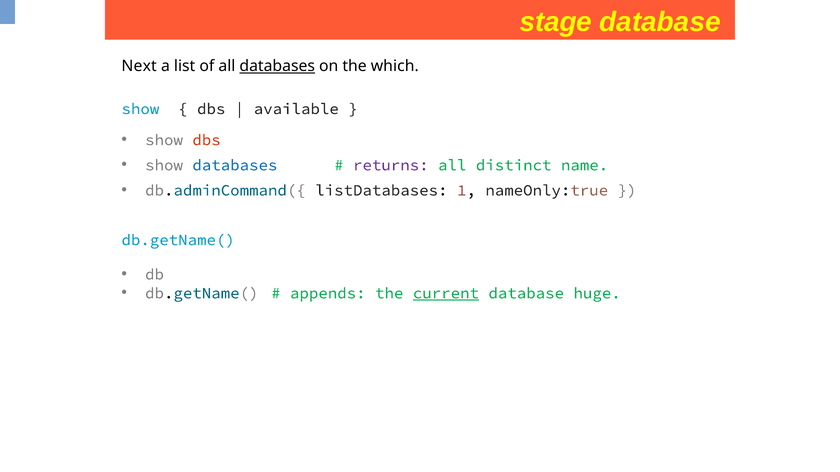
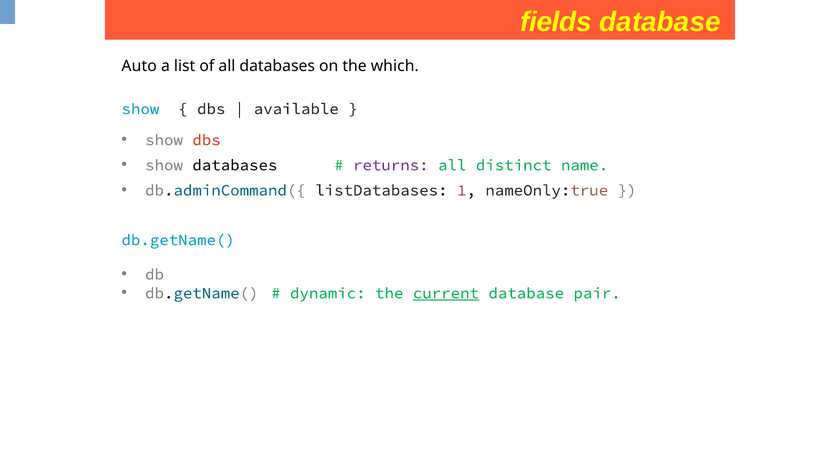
stage: stage -> fields (556, 22)
Next: Next -> Auto (139, 66)
databases underline: present -> none (277, 66)
databases colour: blue -> black (235, 165)
appends: appends -> dynamic (328, 293)
huge: huge -> pair (597, 293)
